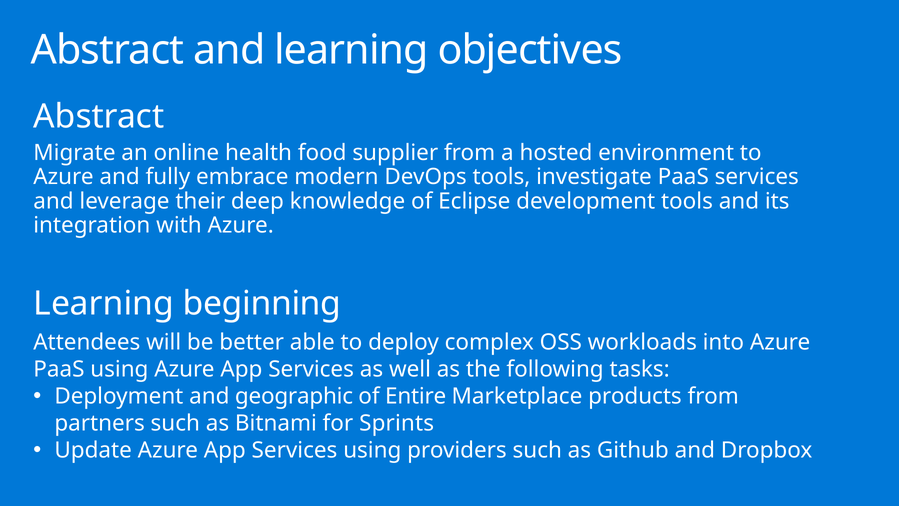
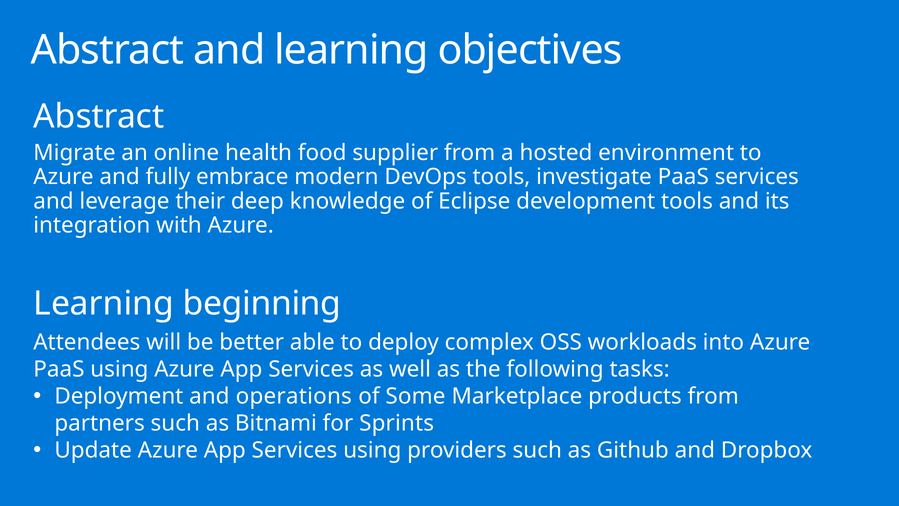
geographic: geographic -> operations (294, 396)
Entire: Entire -> Some (415, 396)
